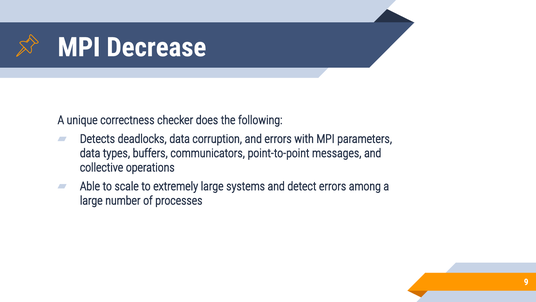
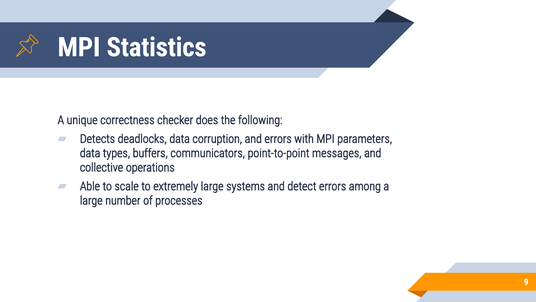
Decrease: Decrease -> Statistics (157, 47)
